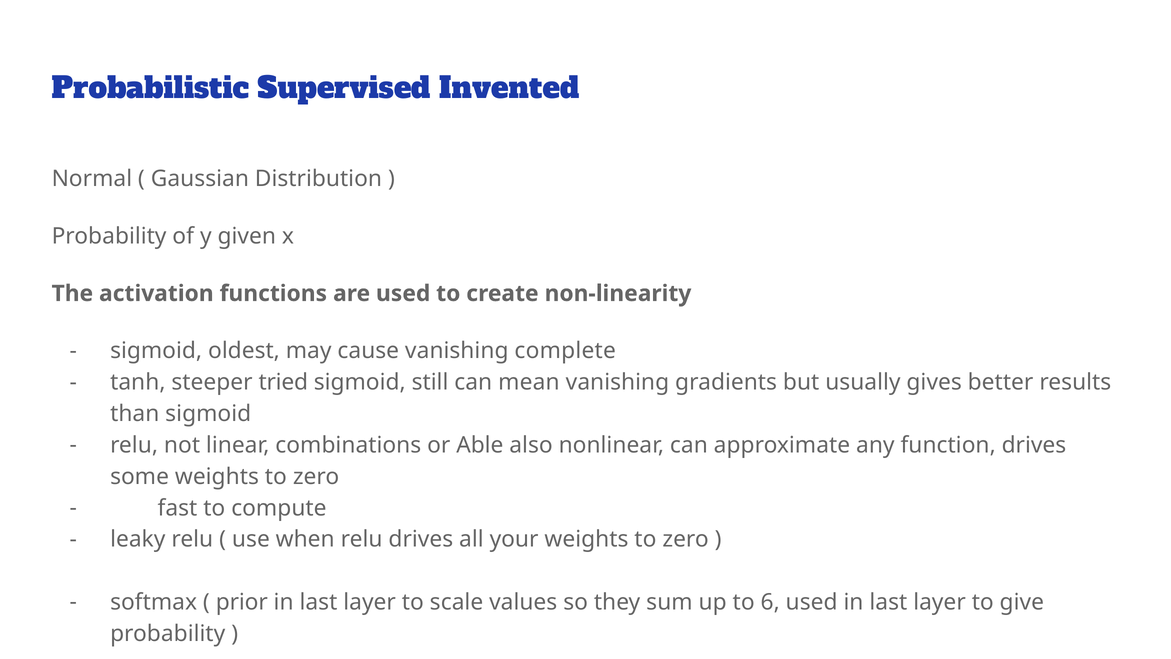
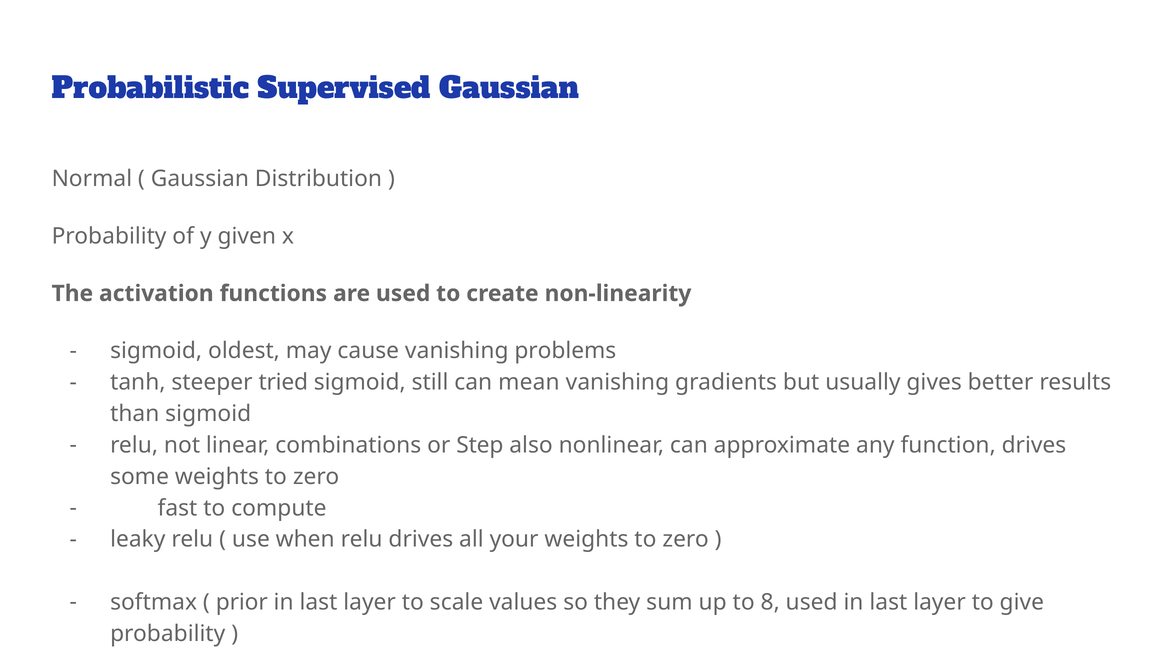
Supervised Invented: Invented -> Gaussian (509, 88)
complete: complete -> problems (565, 351)
Able: Able -> Step (480, 445)
6: 6 -> 8 (770, 602)
